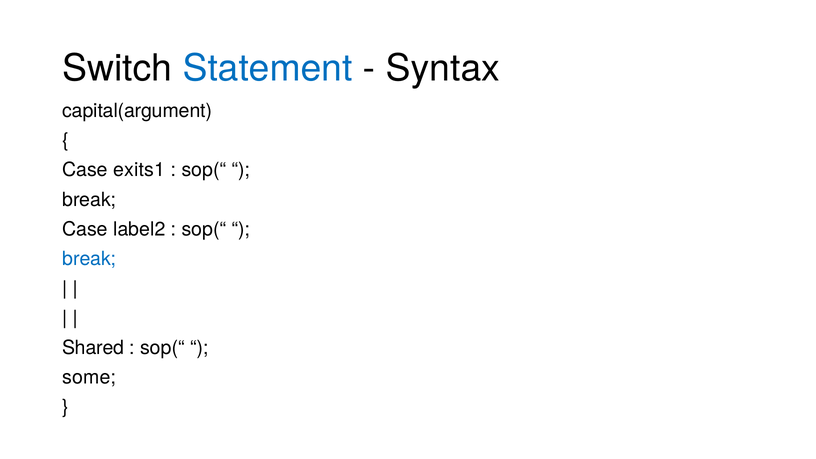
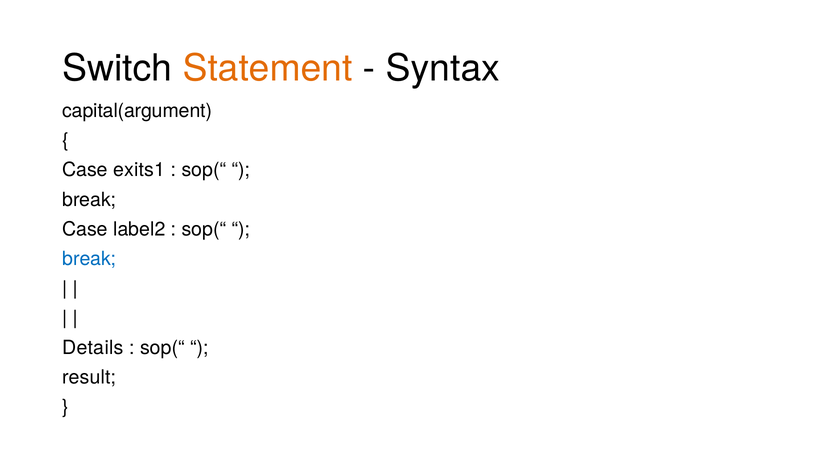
Statement colour: blue -> orange (268, 69)
Shared: Shared -> Details (93, 348)
some: some -> result (89, 377)
